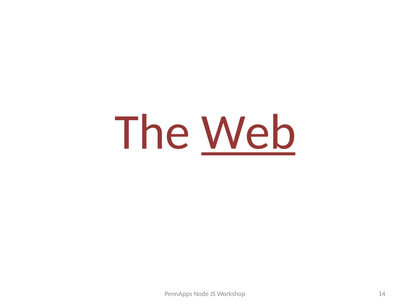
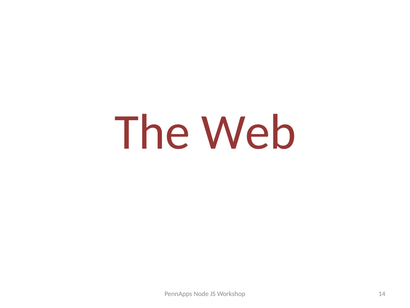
Web underline: present -> none (249, 132)
